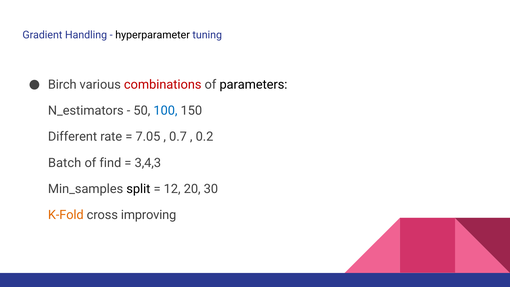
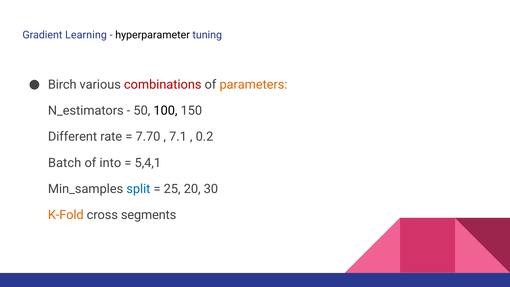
Handling: Handling -> Learning (86, 35)
parameters colour: black -> orange (253, 85)
100 colour: blue -> black (165, 111)
7.05: 7.05 -> 7.70 (148, 137)
0.7: 0.7 -> 7.1 (178, 137)
find: find -> into (110, 163)
3,4,3: 3,4,3 -> 5,4,1 (148, 163)
split colour: black -> blue (138, 189)
12: 12 -> 25 (172, 189)
improving: improving -> segments (149, 215)
